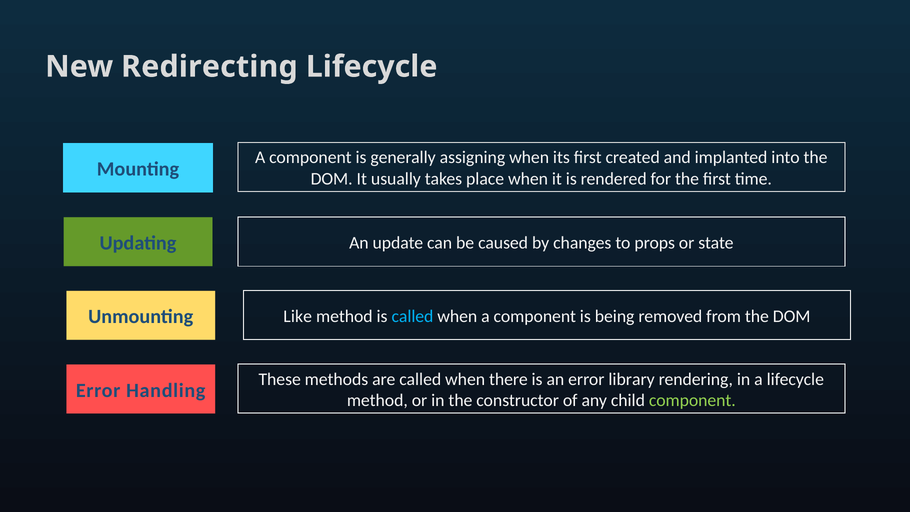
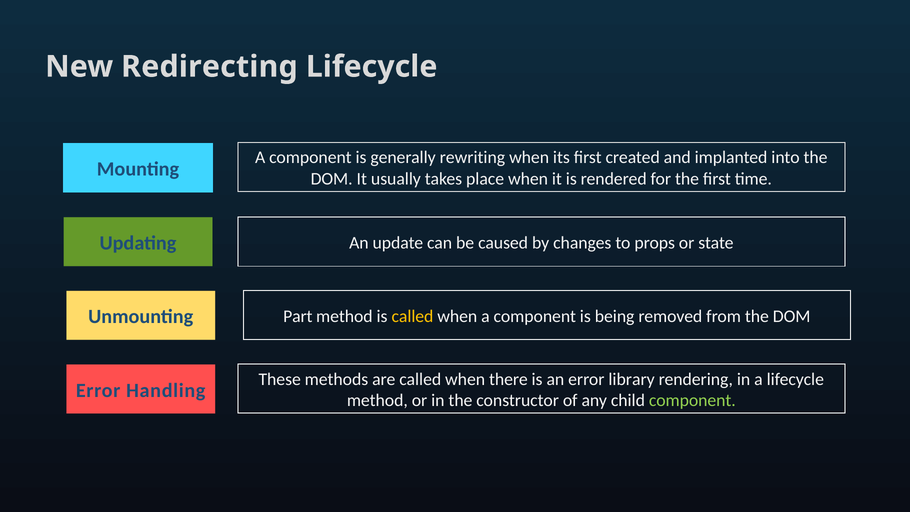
assigning: assigning -> rewriting (472, 158)
Like: Like -> Part (298, 316)
called colour: light blue -> yellow (412, 316)
